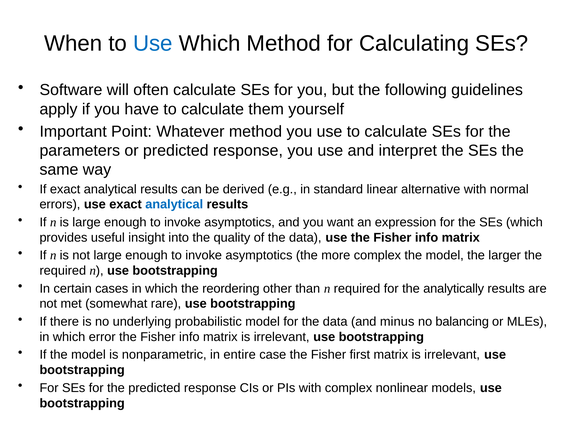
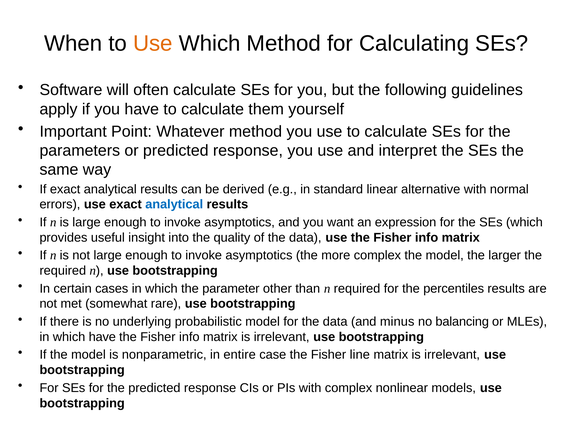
Use colour: blue -> orange (153, 44)
reordering: reordering -> parameter (231, 288)
analytically: analytically -> percentiles (454, 288)
which error: error -> have (102, 337)
first: first -> line (360, 355)
